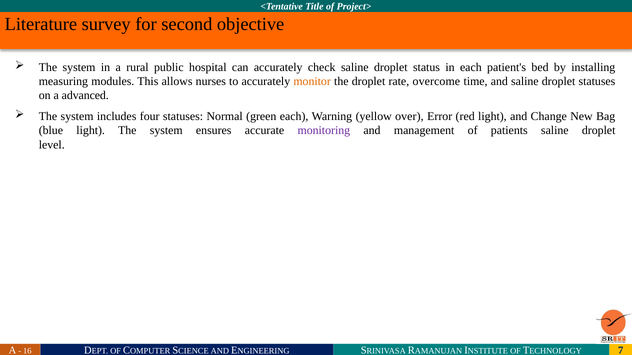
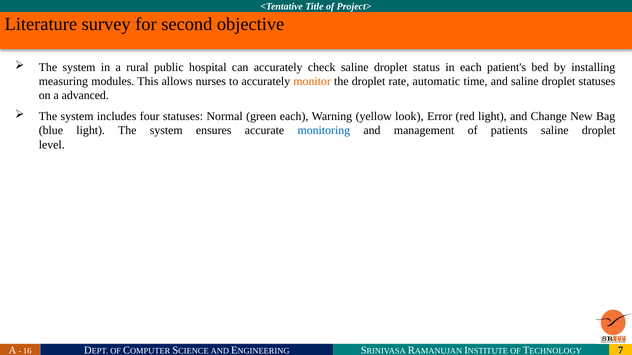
overcome: overcome -> automatic (436, 81)
over: over -> look (409, 116)
monitoring colour: purple -> blue (324, 131)
